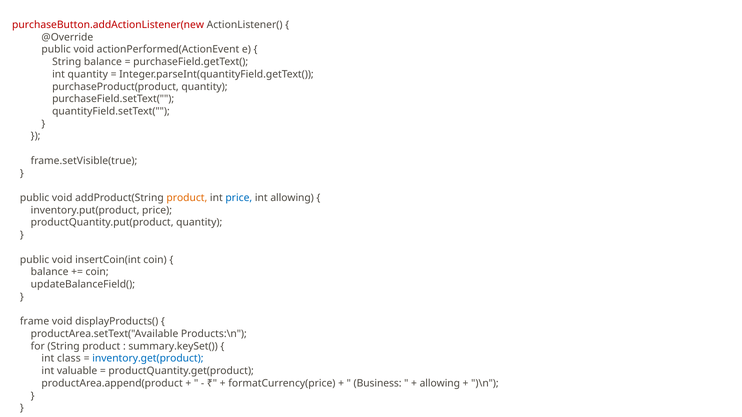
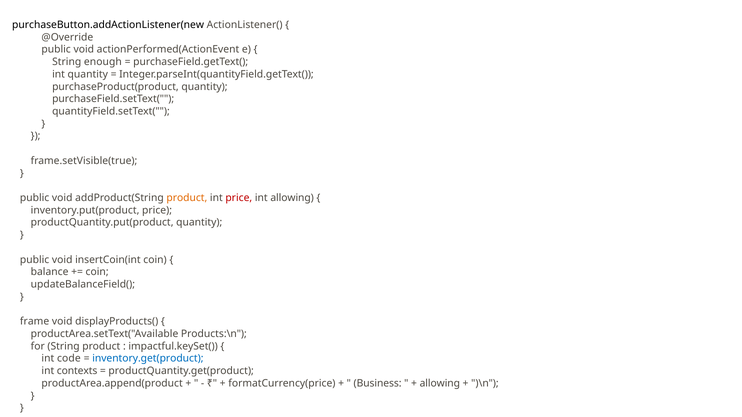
purchaseButton.addActionListener(new colour: red -> black (108, 25)
String balance: balance -> enough (103, 62)
price colour: blue -> red (239, 198)
summary.keySet(: summary.keySet( -> impactful.keySet( (173, 346)
class: class -> code (69, 359)
valuable: valuable -> contexts (77, 371)
